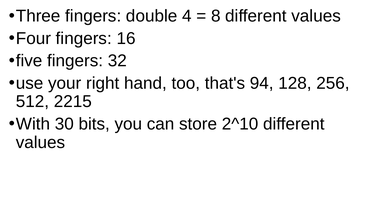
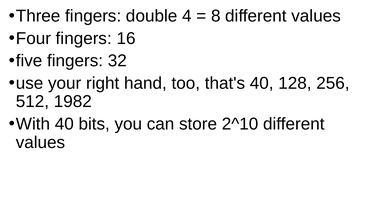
that's 94: 94 -> 40 (262, 83)
2215: 2215 -> 1982 (73, 102)
With 30: 30 -> 40 (64, 124)
